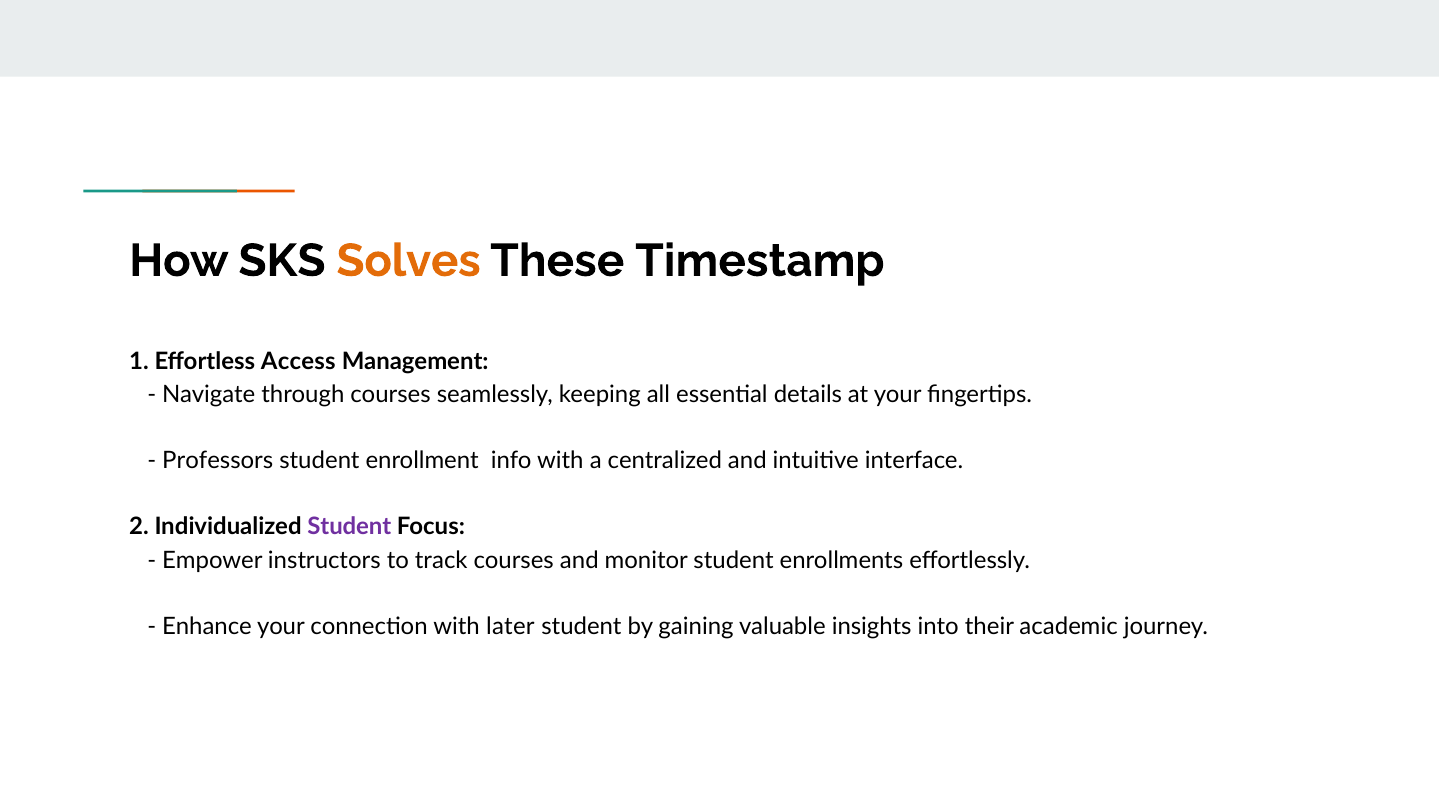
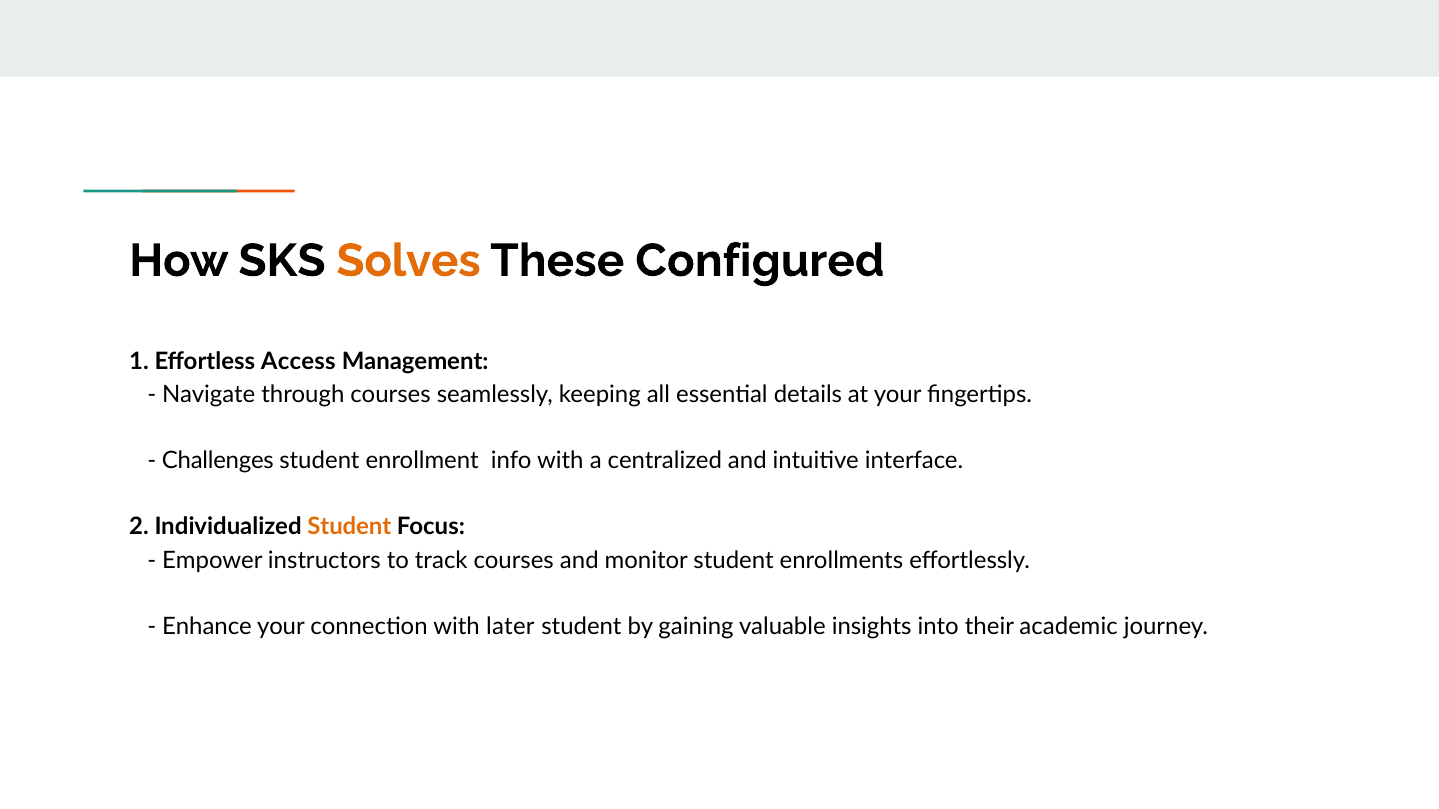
Timestamp: Timestamp -> Configured (760, 261)
Professors: Professors -> Challenges (218, 461)
Student colour: purple -> orange (349, 527)
